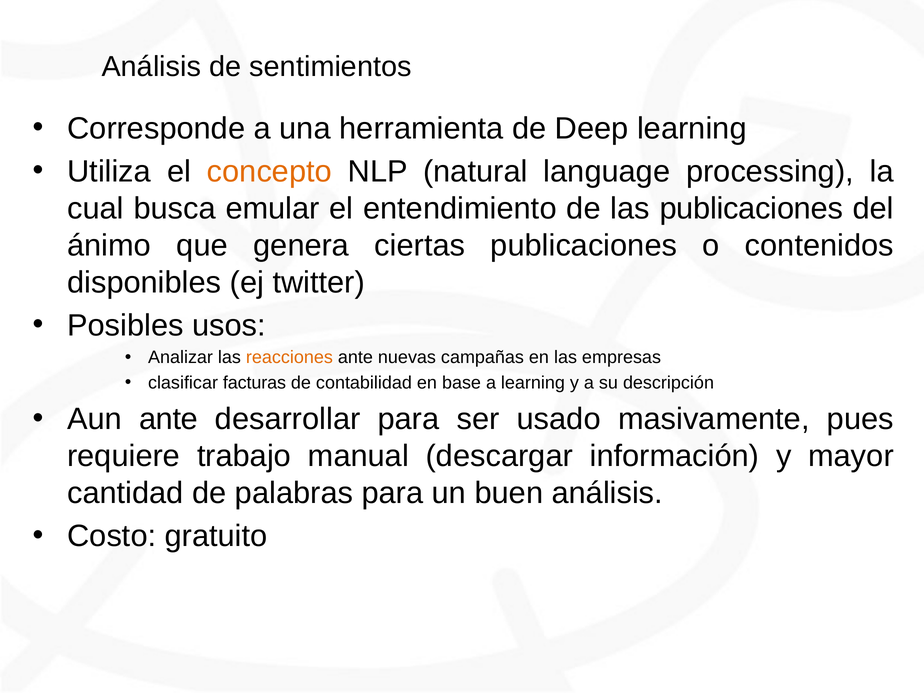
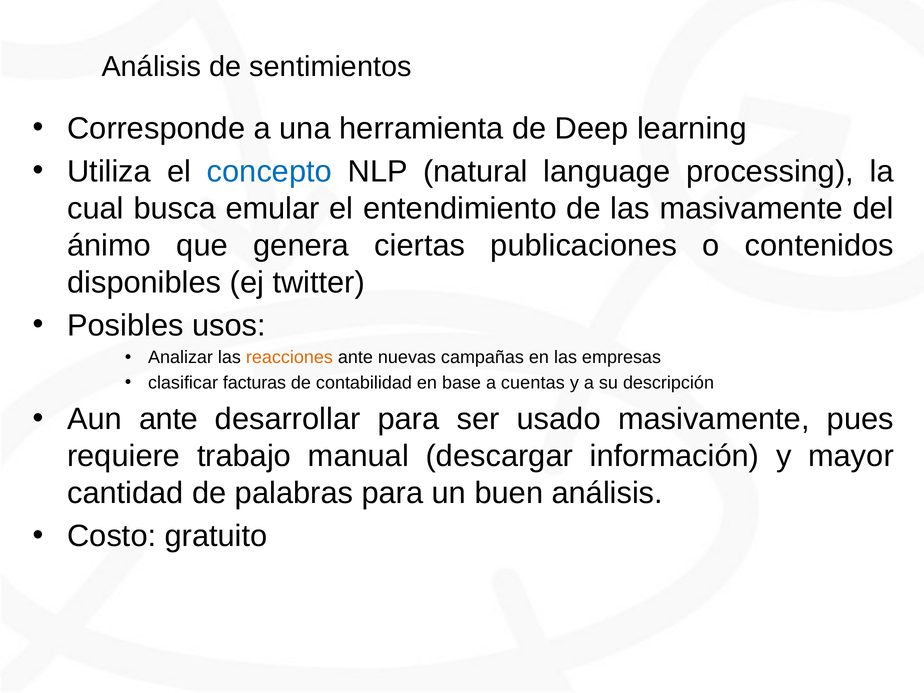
concepto colour: orange -> blue (269, 172)
las publicaciones: publicaciones -> masivamente (751, 209)
a learning: learning -> cuentas (533, 383)
